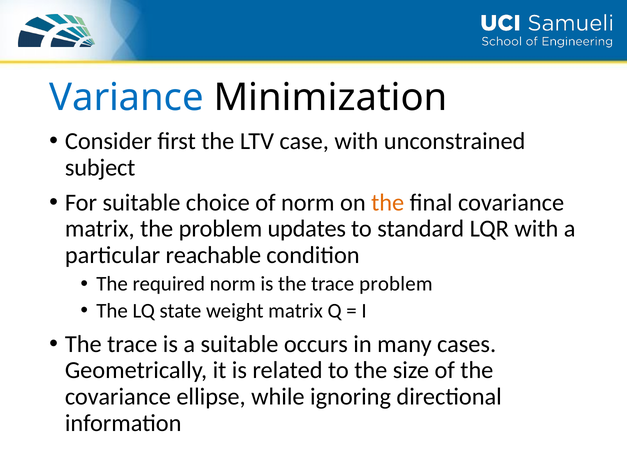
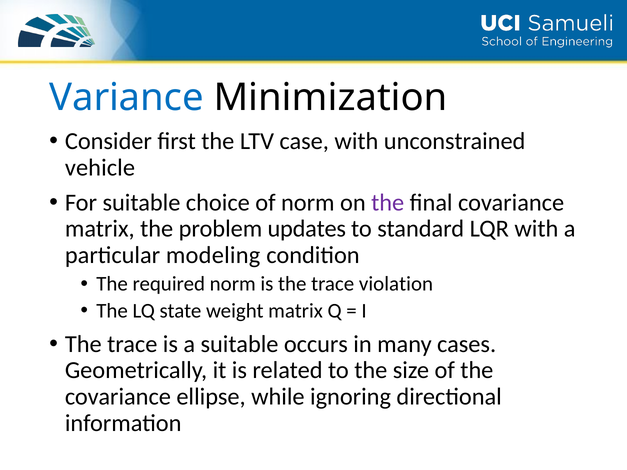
subject: subject -> vehicle (100, 168)
the colour: orange -> purple (388, 203)
reachable: reachable -> modeling (213, 255)
trace problem: problem -> violation (396, 284)
